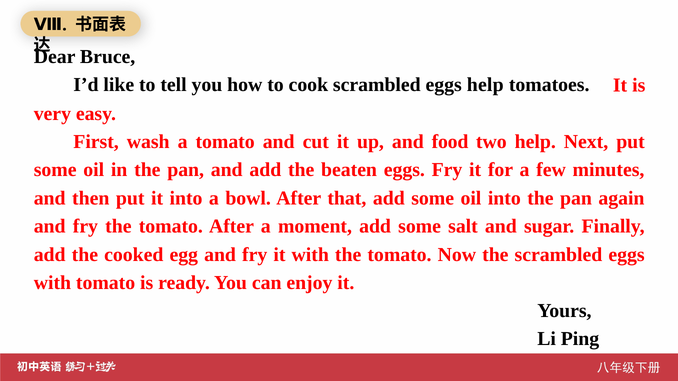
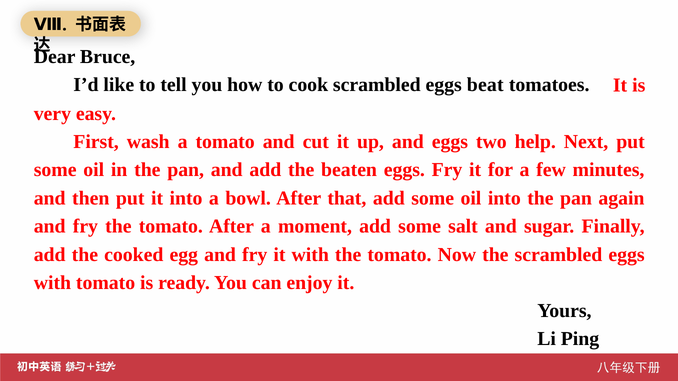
eggs help: help -> beat (485, 85)
and food: food -> eggs (450, 142)
